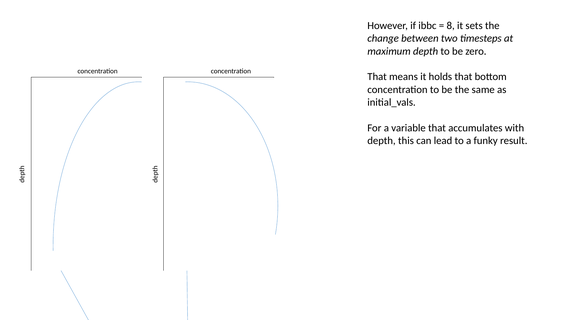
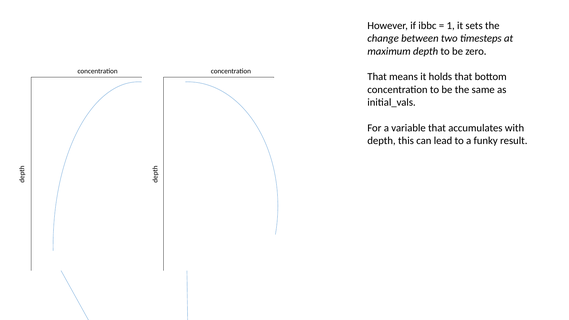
8: 8 -> 1 (451, 26)
